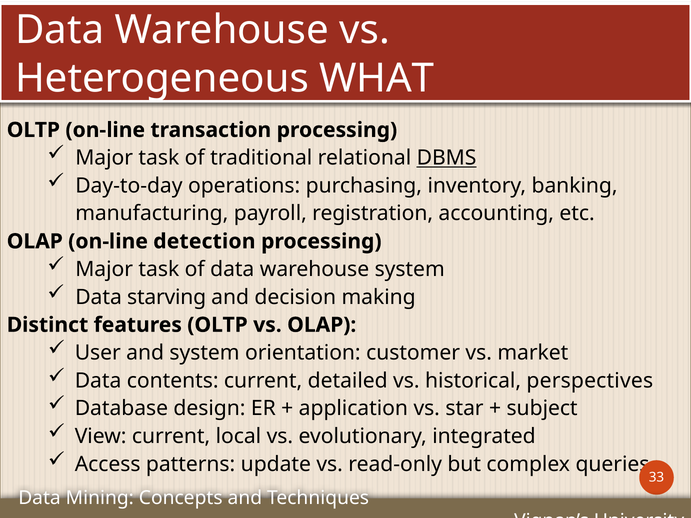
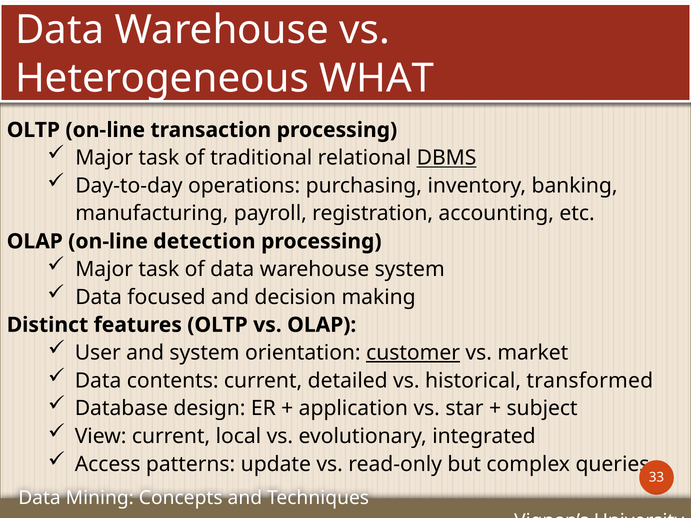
starving: starving -> focused (166, 297)
customer underline: none -> present (413, 353)
perspectives: perspectives -> transformed (590, 381)
